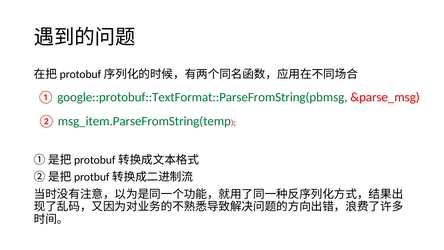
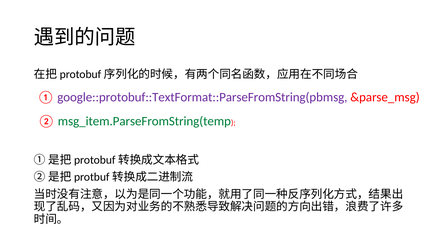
google::protobuf::TextFormat::ParseFromString(pbmsg colour: green -> purple (202, 97)
